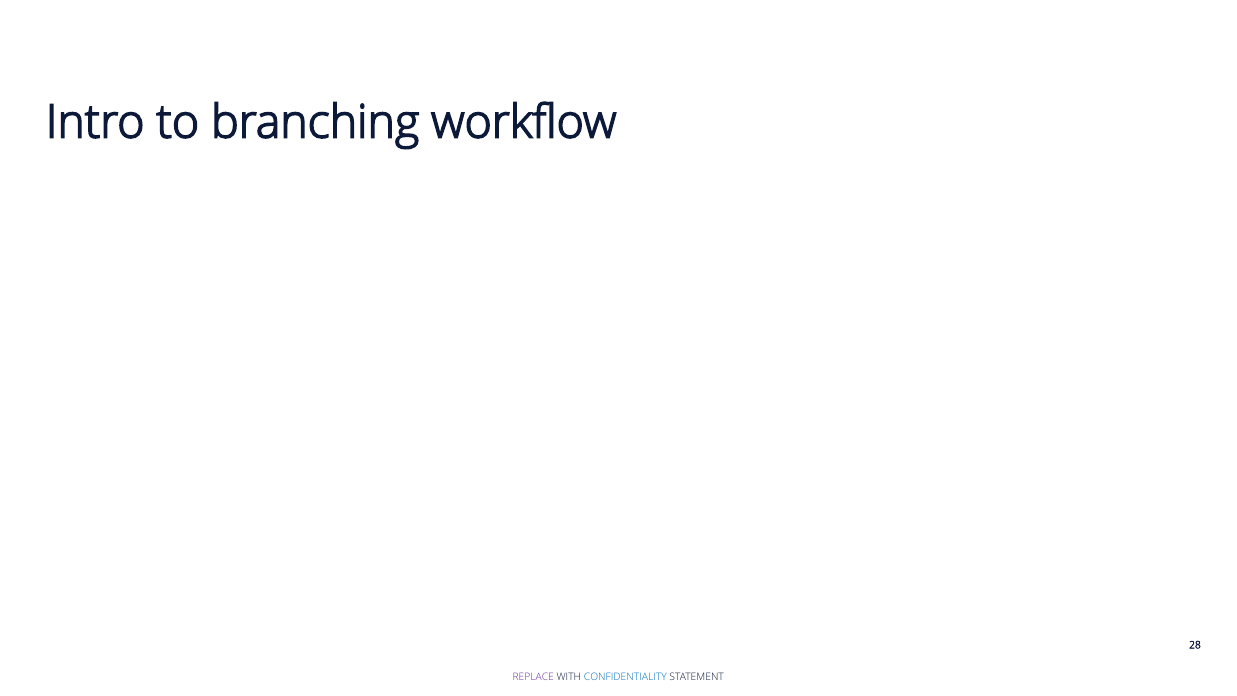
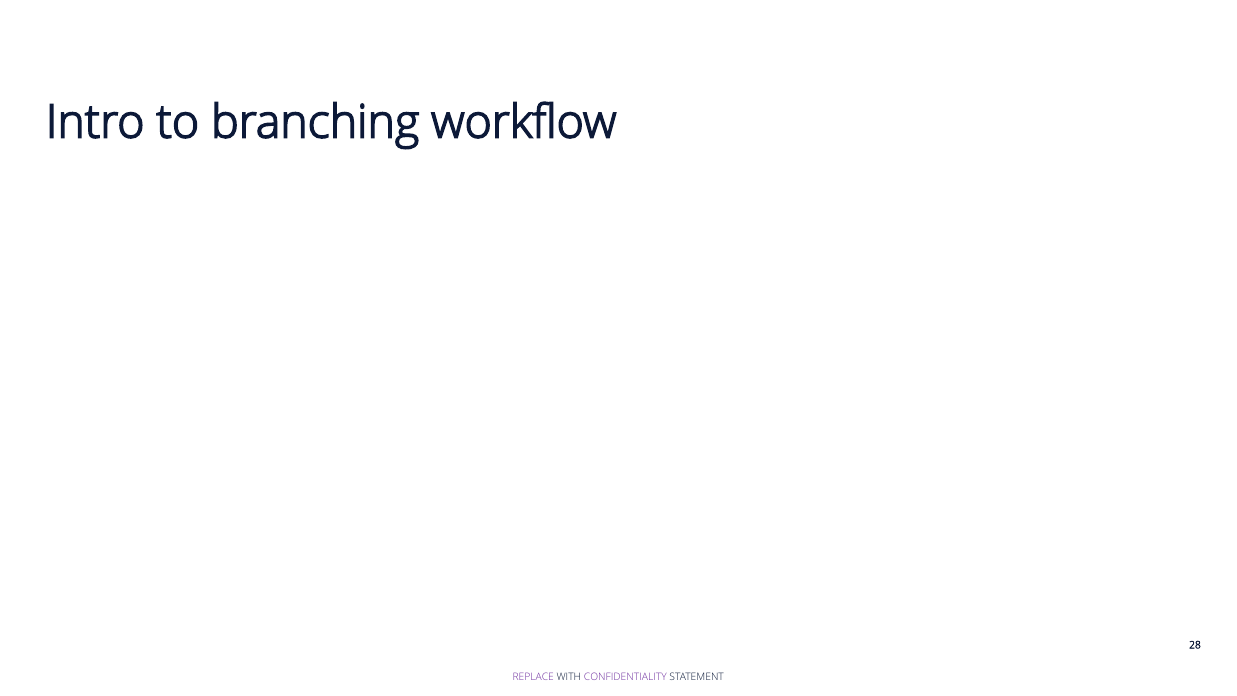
CONFIDENTIALITY colour: blue -> purple (625, 677)
